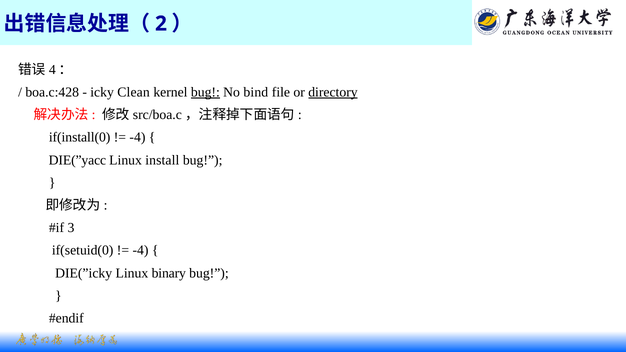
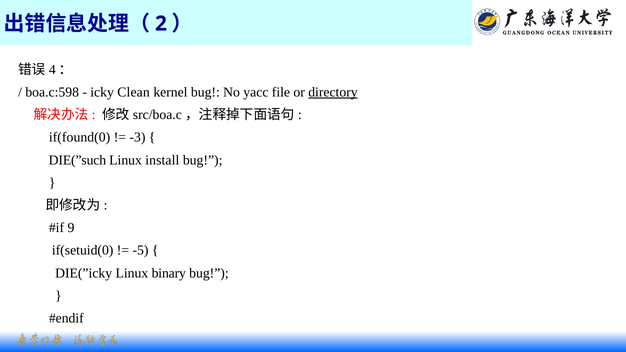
boa.c:428: boa.c:428 -> boa.c:598 (52, 92)
bug underline: present -> none (205, 92)
bind: bind -> yacc (256, 92)
if(install(0: if(install(0 -> if(found(0 (80, 137)
-4: -4 -> -3 (137, 137)
DIE(”yacc: DIE(”yacc -> DIE(”such (77, 160)
3: 3 -> 9 (71, 228)
-4: -4 -> -5 (141, 251)
